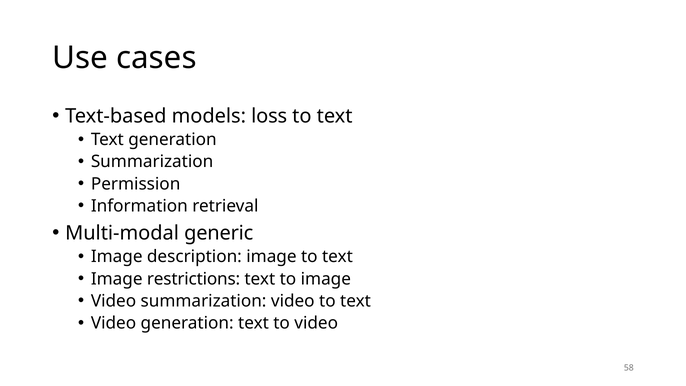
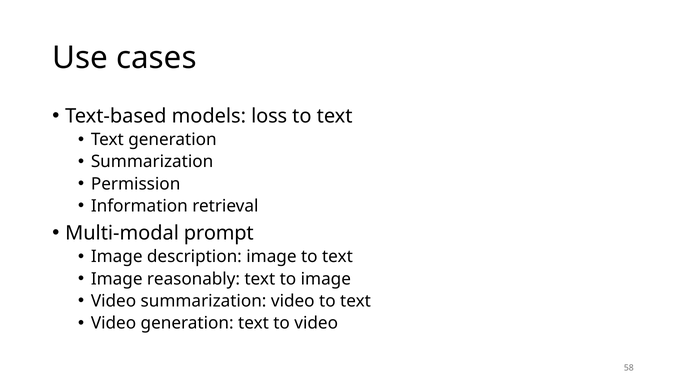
generic: generic -> prompt (219, 233)
restrictions: restrictions -> reasonably (193, 279)
